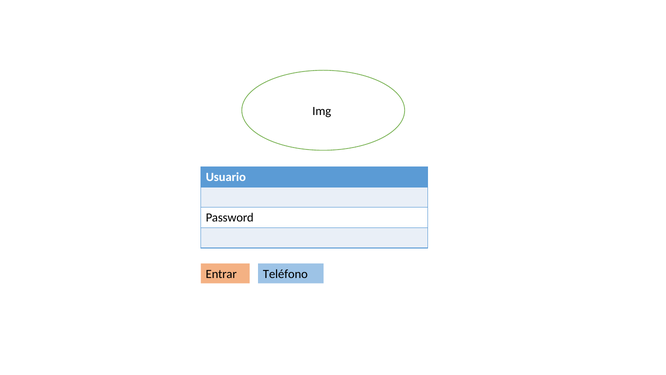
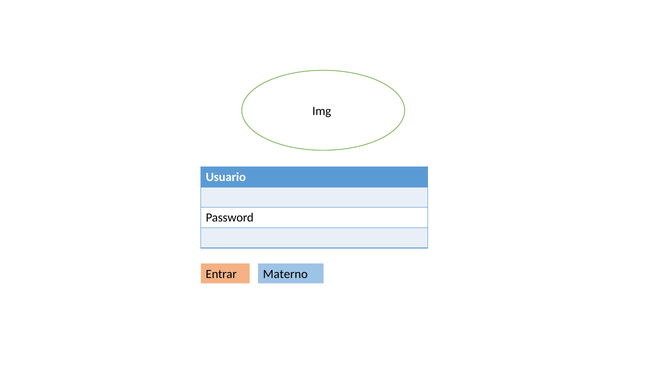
Teléfono: Teléfono -> Materno (285, 274)
